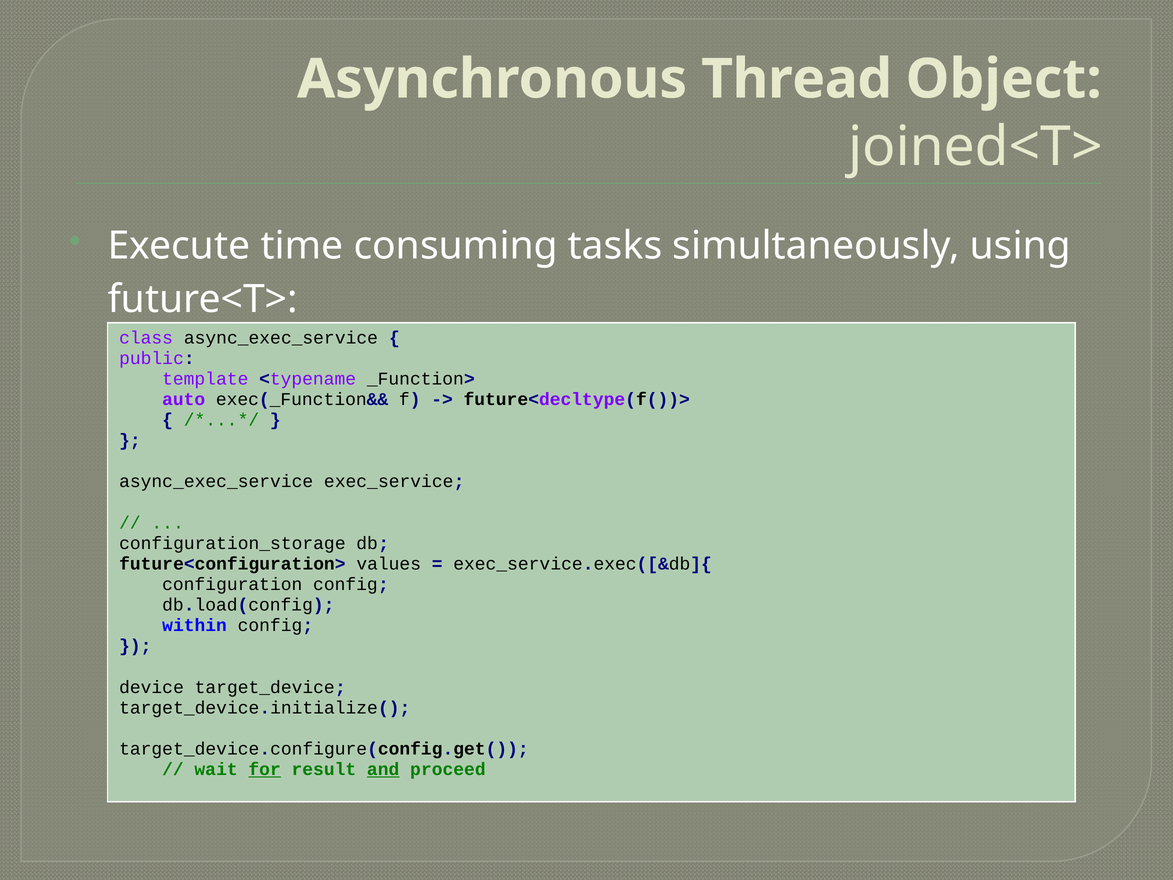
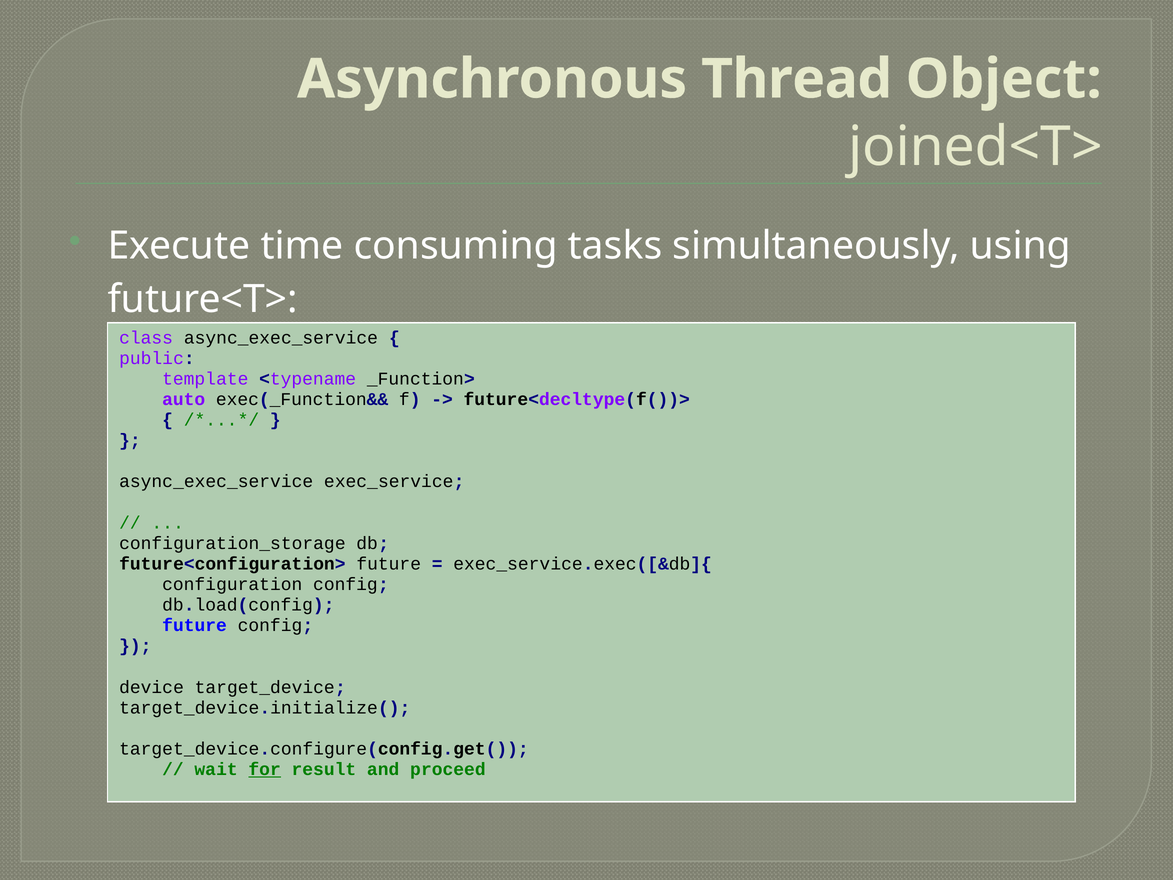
future<configuration> values: values -> future (389, 564)
within: within -> future (195, 625)
and underline: present -> none (383, 769)
